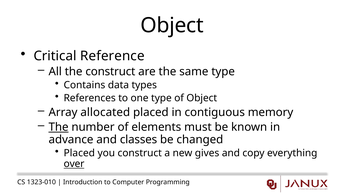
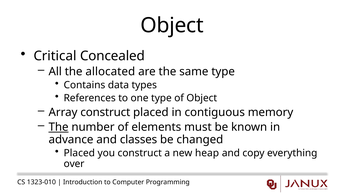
Reference: Reference -> Concealed (112, 56)
the construct: construct -> allocated (110, 71)
Array allocated: allocated -> construct (105, 112)
gives: gives -> heap (207, 153)
over underline: present -> none (74, 163)
